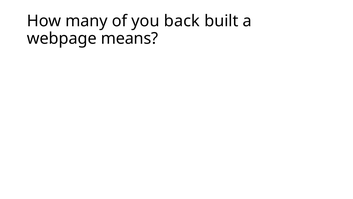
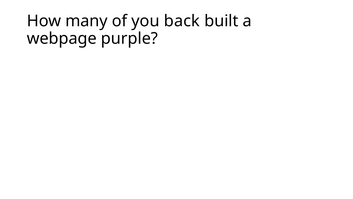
means: means -> purple (129, 38)
